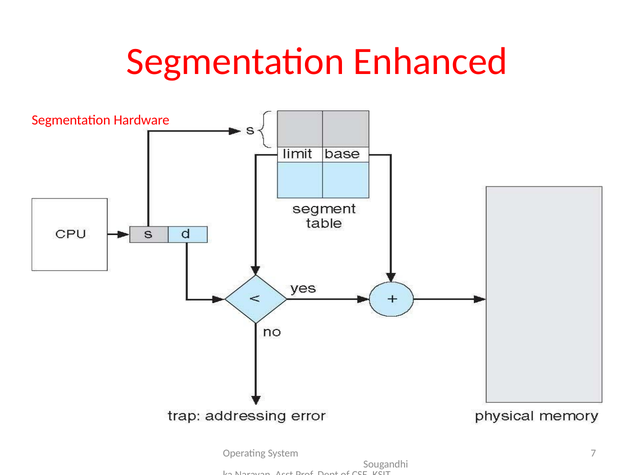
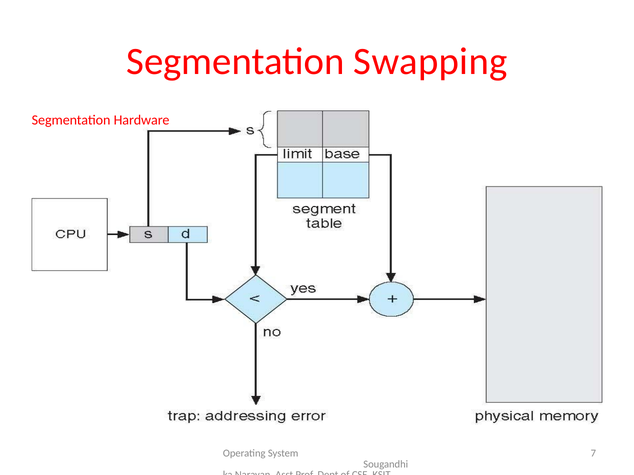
Enhanced: Enhanced -> Swapping (430, 61)
